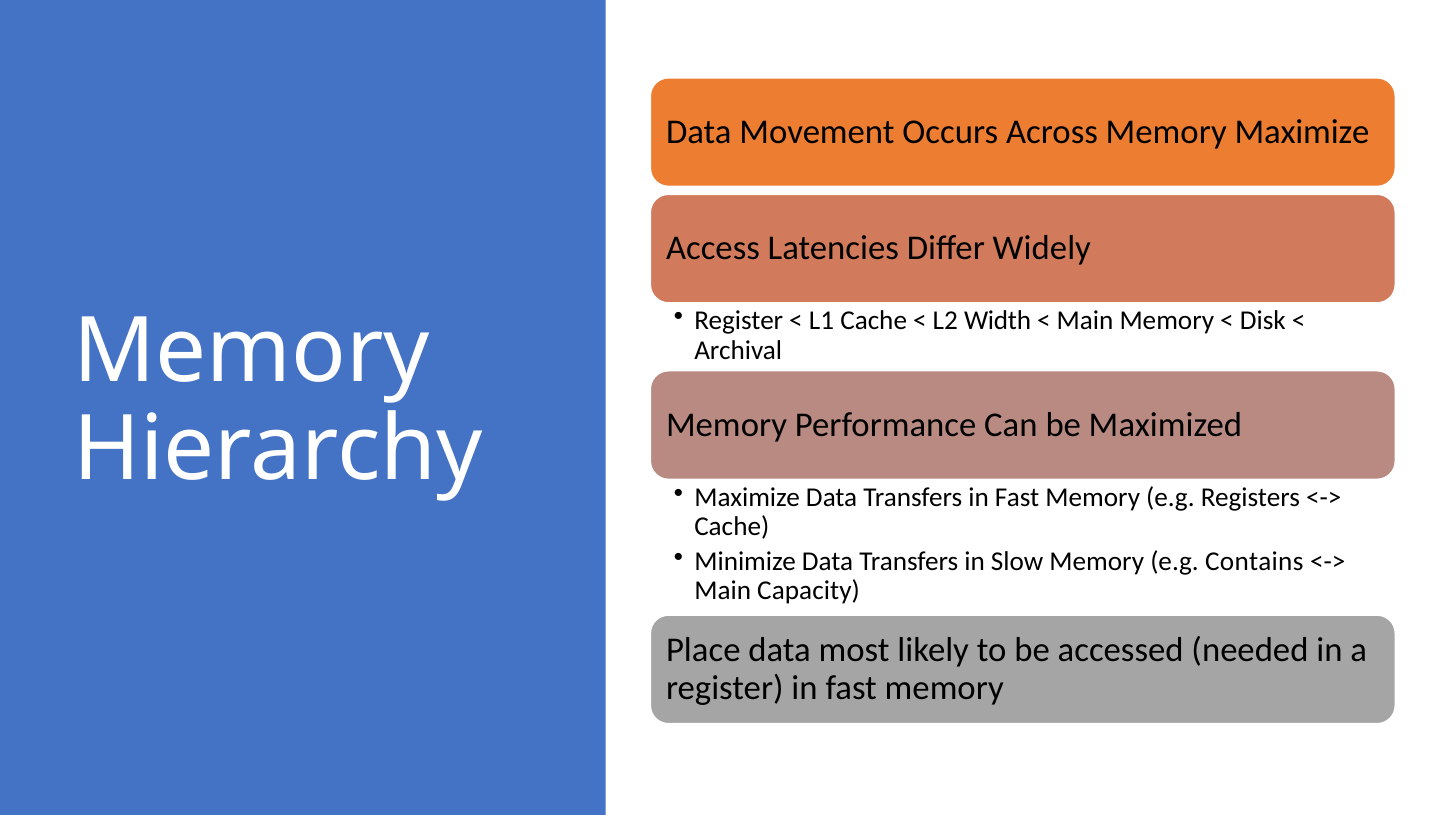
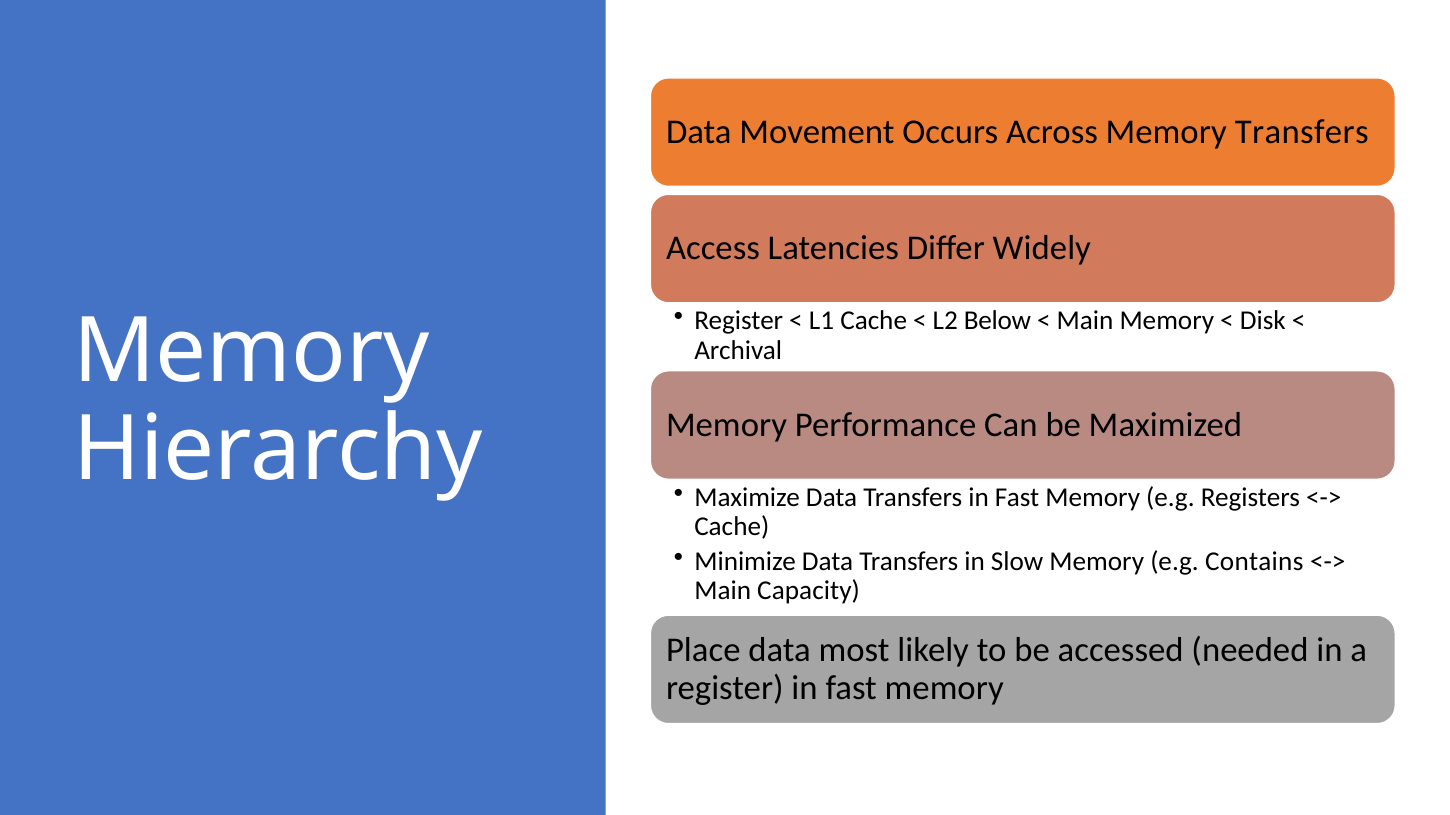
Memory Maximize: Maximize -> Transfers (1302, 132)
Width: Width -> Below (998, 321)
